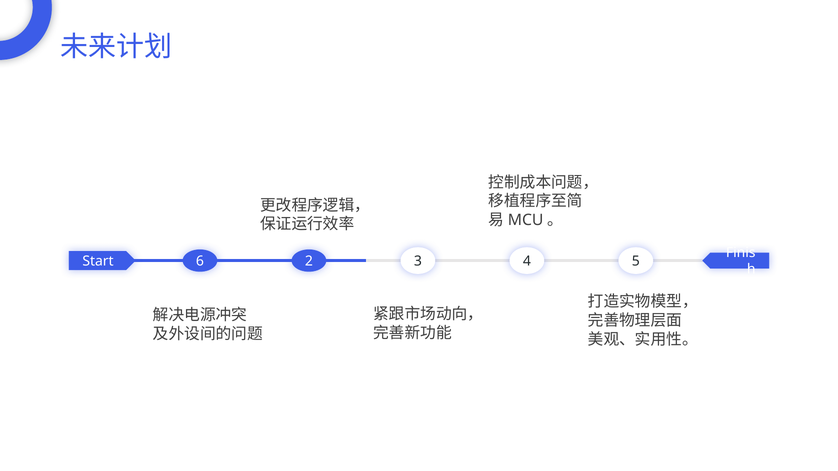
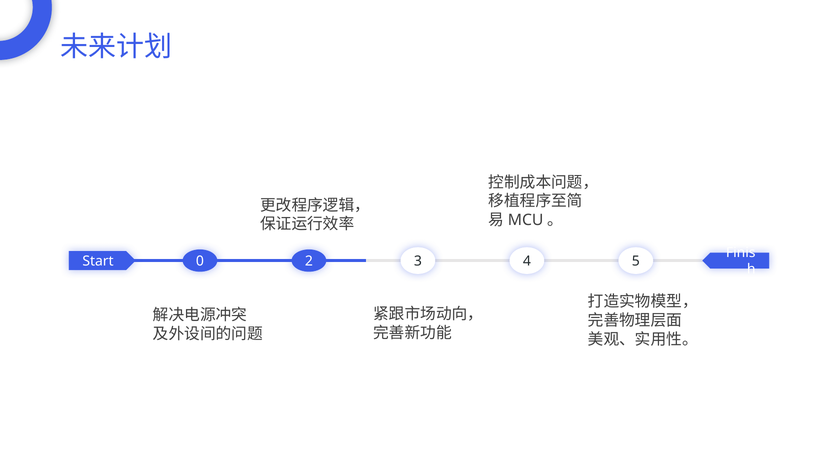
6: 6 -> 0 (200, 261)
